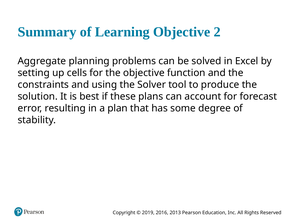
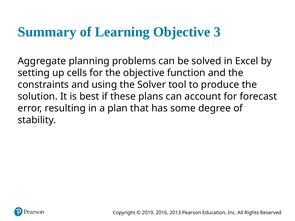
2: 2 -> 3 (217, 32)
